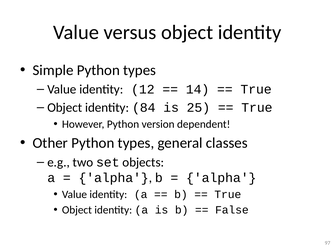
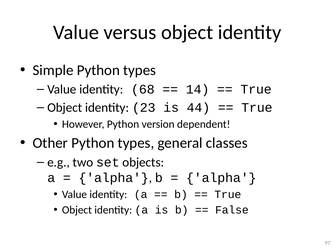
12: 12 -> 68 (143, 89)
84: 84 -> 23 (144, 108)
25: 25 -> 44 (198, 108)
